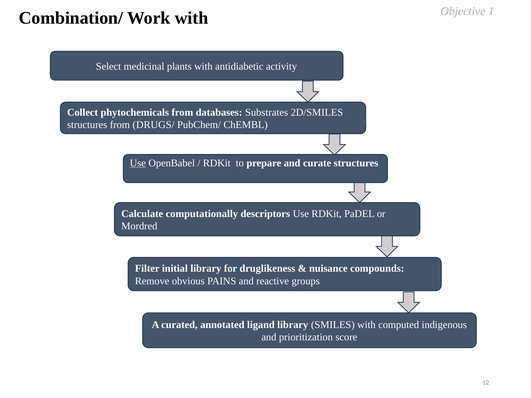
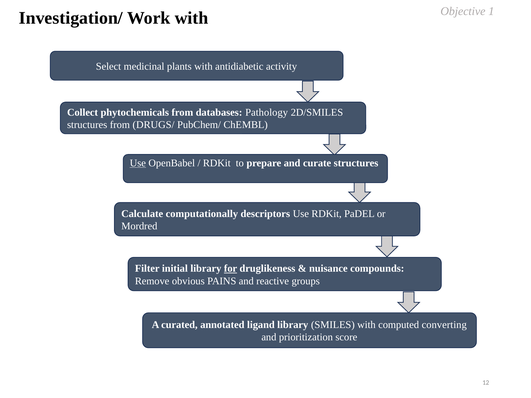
Combination/: Combination/ -> Investigation/ (71, 18)
Substrates: Substrates -> Pathology (267, 113)
for underline: none -> present (231, 269)
indigenous: indigenous -> converting (444, 325)
